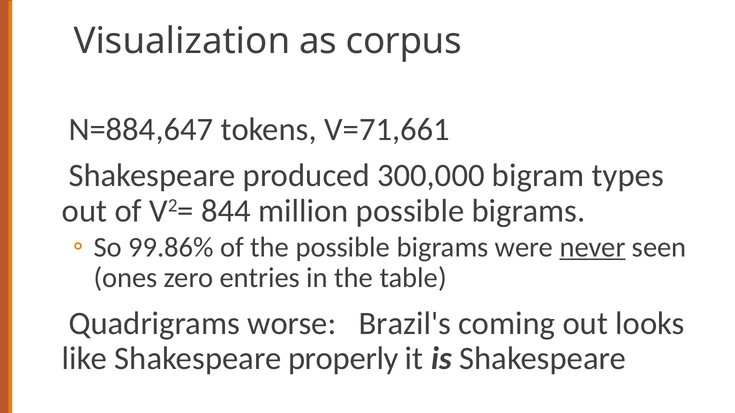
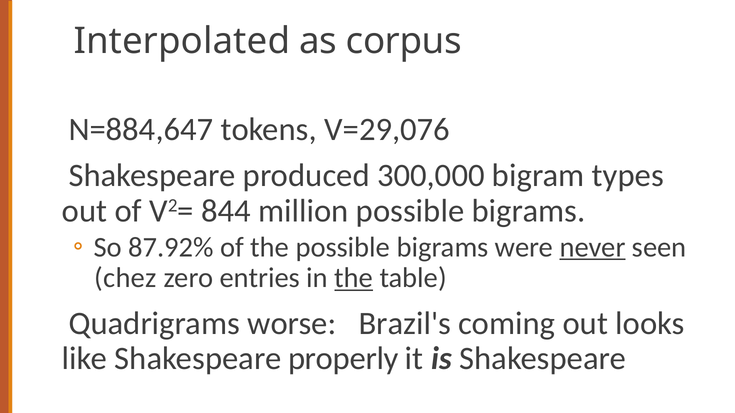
Visualization: Visualization -> Interpolated (182, 41)
V=71,661: V=71,661 -> V=29,076 (387, 130)
99.86%: 99.86% -> 87.92% (171, 247)
ones: ones -> chez (125, 278)
the underline: none -> present (354, 278)
